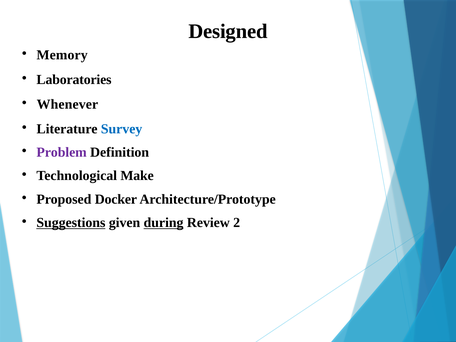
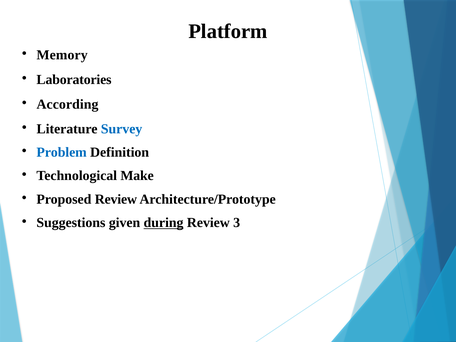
Designed: Designed -> Platform (228, 31)
Whenever: Whenever -> According (67, 104)
Problem colour: purple -> blue (62, 152)
Proposed Docker: Docker -> Review (116, 199)
Suggestions underline: present -> none (71, 223)
2: 2 -> 3 (237, 223)
